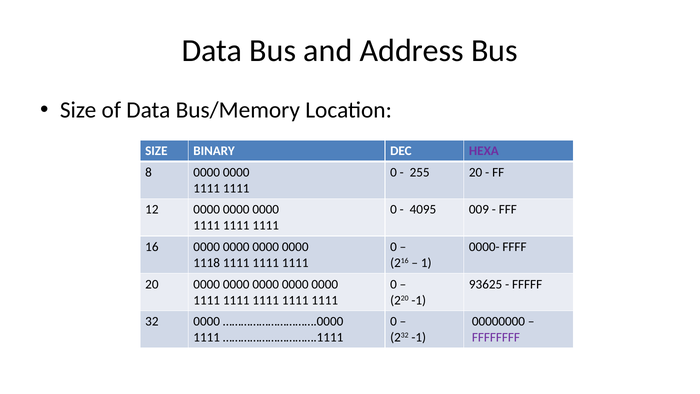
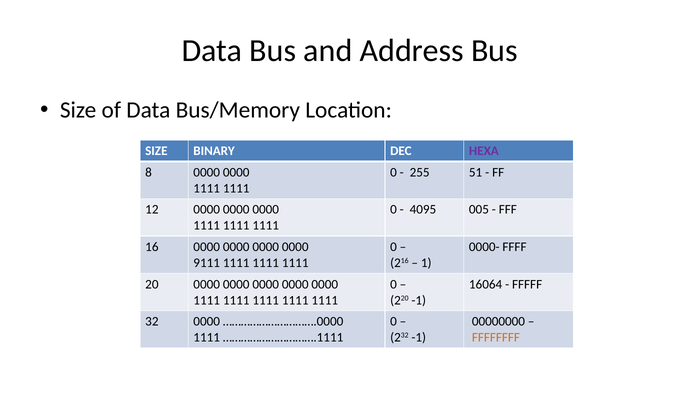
255 20: 20 -> 51 (476, 172)
009: 009 -> 005 (479, 209)
1118: 1118 -> 9111 (207, 263)
93625: 93625 -> 16064 (486, 284)
FFFFFFFF colour: purple -> orange (496, 337)
